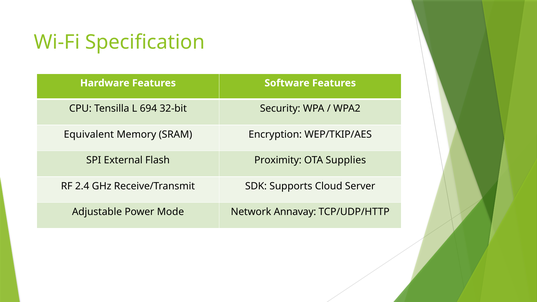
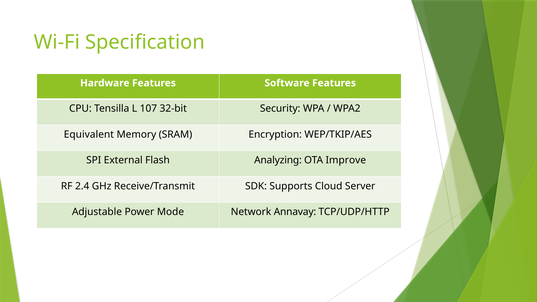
694: 694 -> 107 (148, 109)
Proximity: Proximity -> Analyzing (278, 160)
Supplies: Supplies -> Improve (346, 160)
